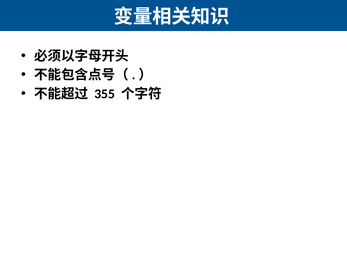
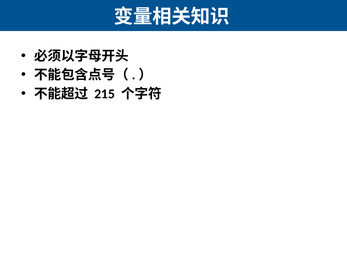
355: 355 -> 215 (105, 94)
